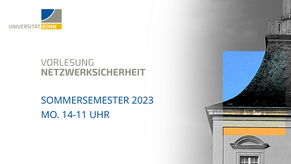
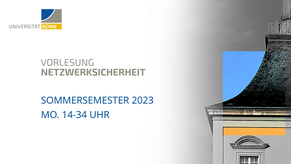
14-11: 14-11 -> 14-34 (74, 115)
